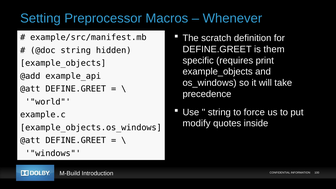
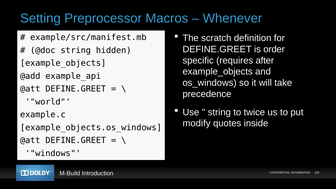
them: them -> order (274, 49)
print: print -> after (265, 61)
force: force -> twice (254, 112)
